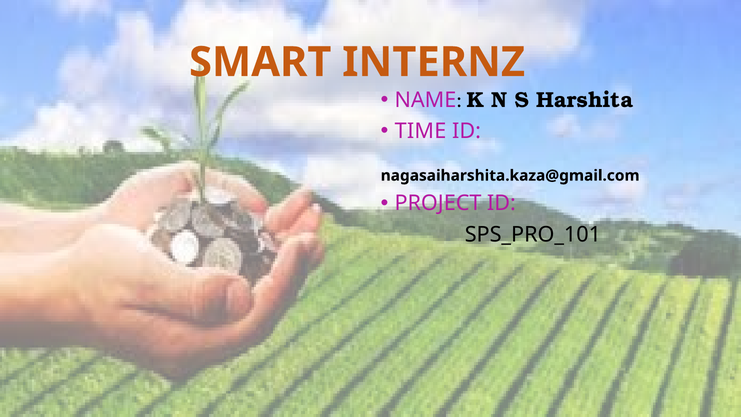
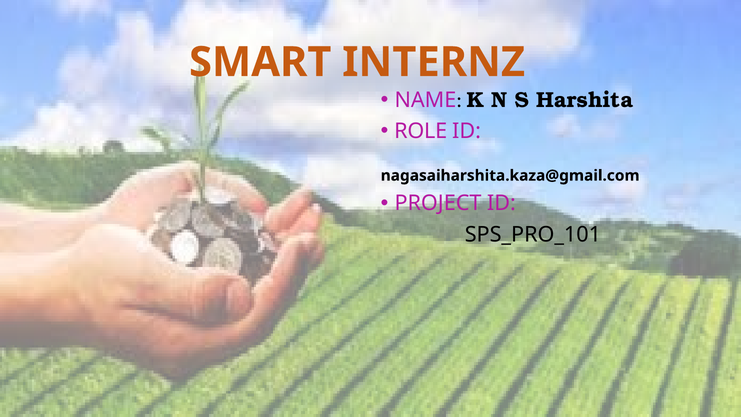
TIME: TIME -> ROLE (421, 131)
